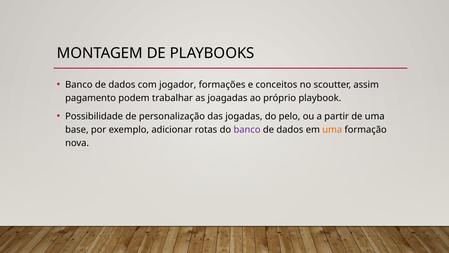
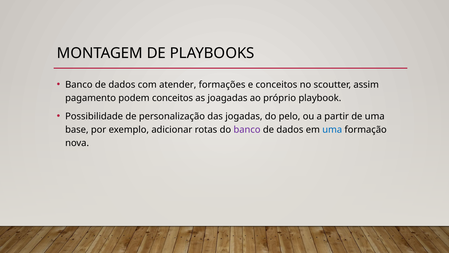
jogador: jogador -> atender (178, 84)
podem trabalhar: trabalhar -> conceitos (173, 98)
uma colour: orange -> blue (332, 130)
